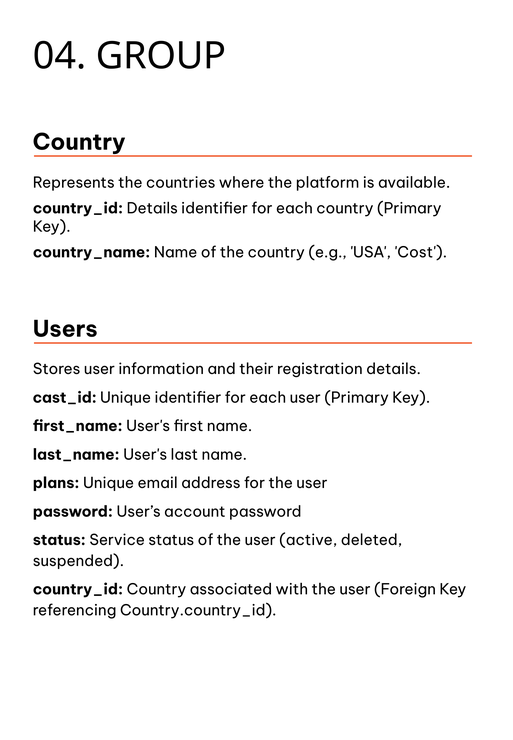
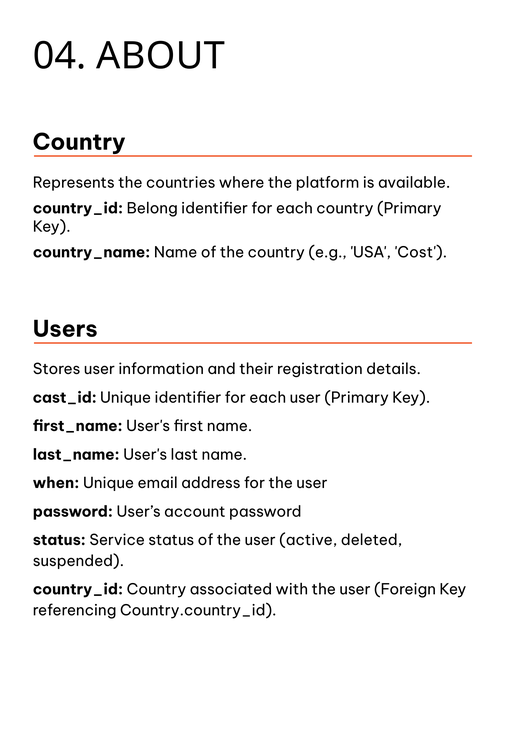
GROUP: GROUP -> ABOUT (161, 56)
country_id Details: Details -> Belong (152, 209)
plans: plans -> when (56, 484)
